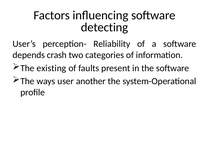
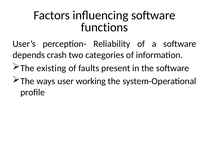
detecting: detecting -> functions (105, 27)
another: another -> working (91, 81)
